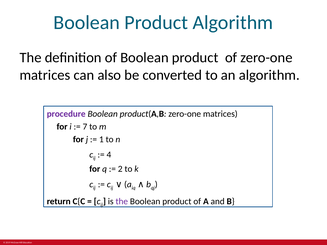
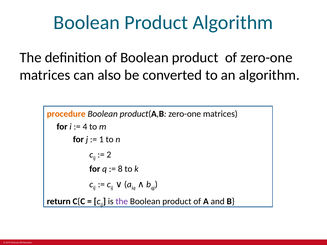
procedure colour: purple -> orange (66, 114)
7: 7 -> 4 (85, 127)
4: 4 -> 2 (109, 155)
2: 2 -> 8 (120, 169)
